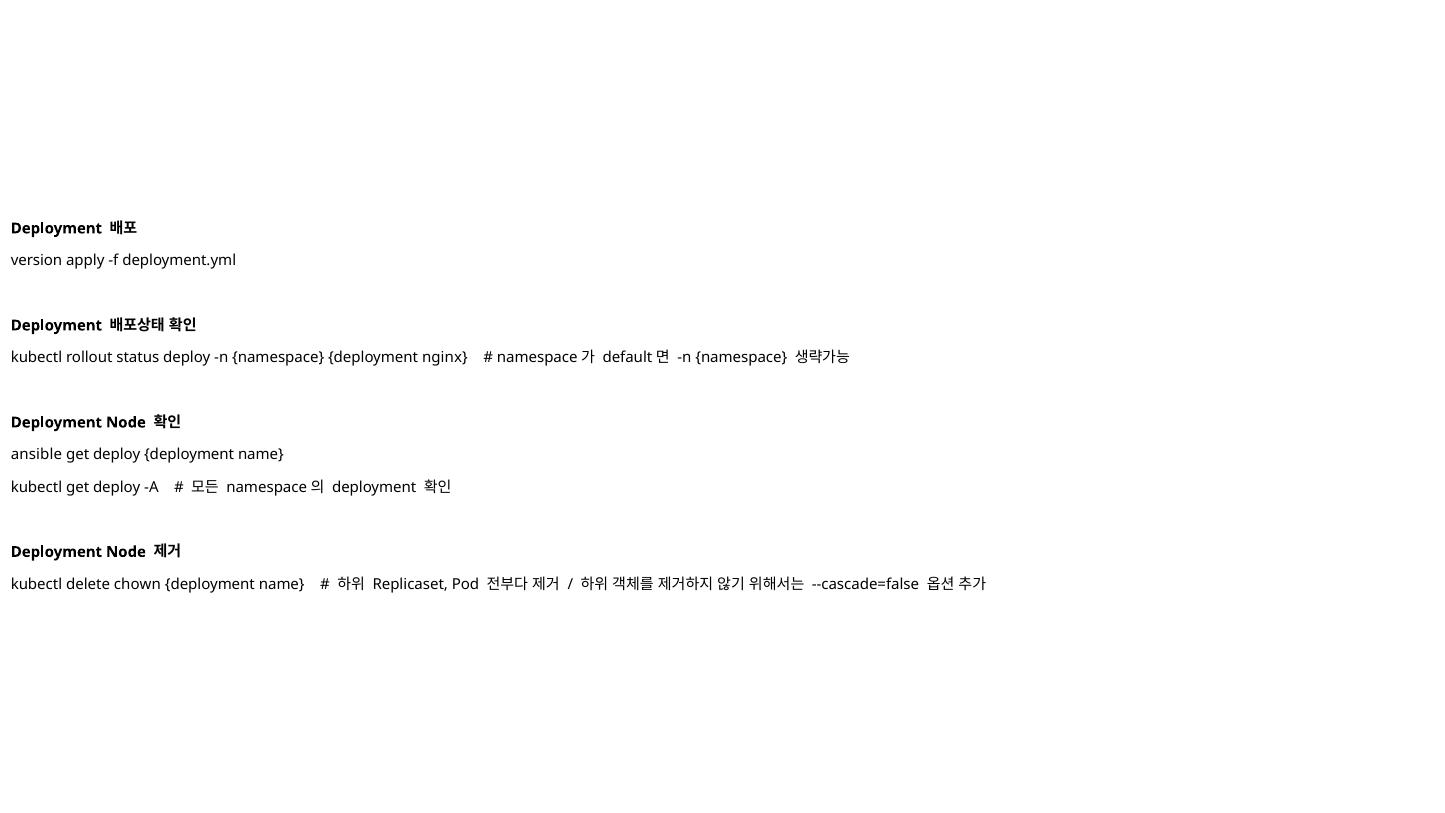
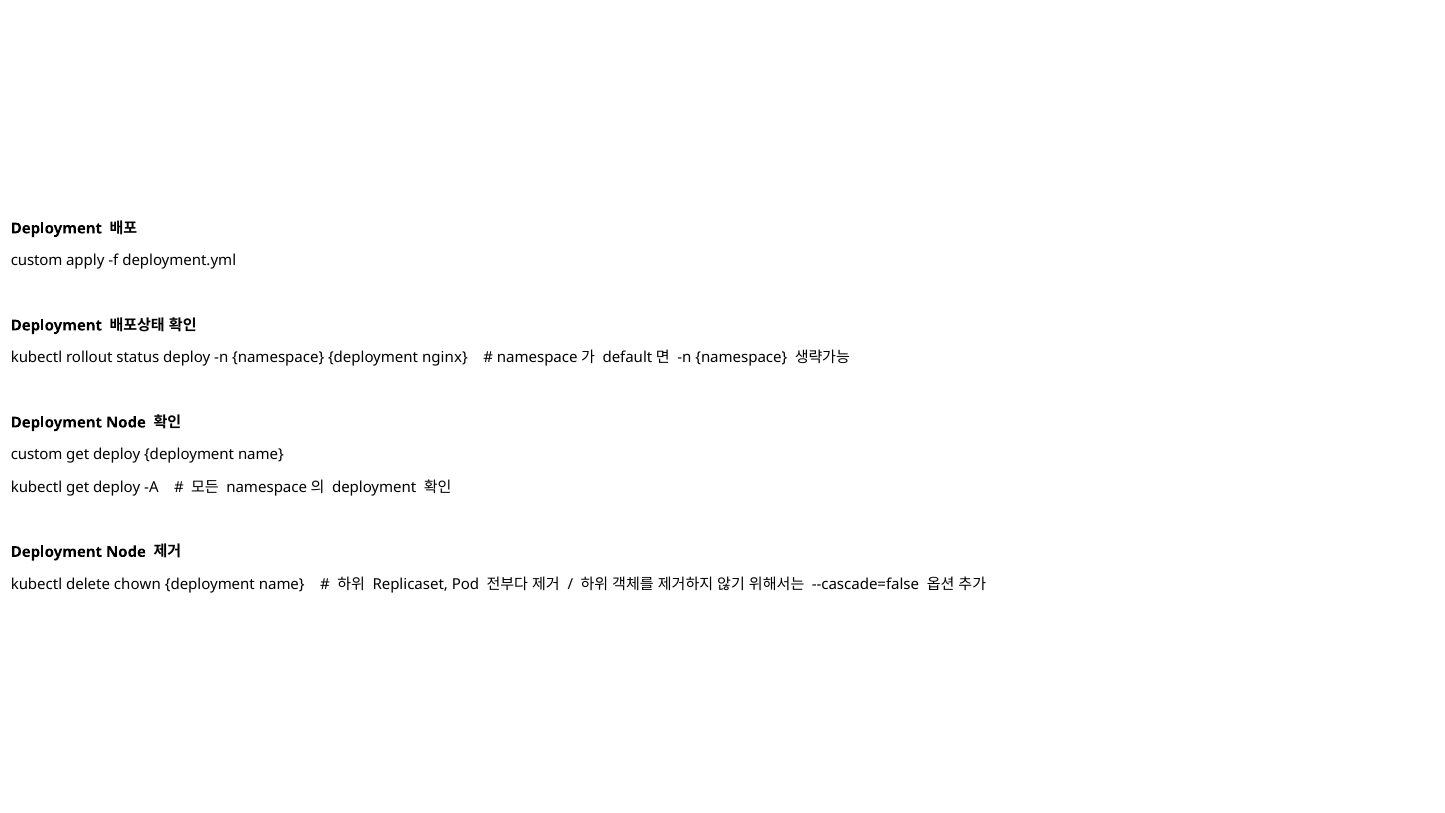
version: version -> custom (37, 261)
ansible: ansible -> custom (37, 455)
